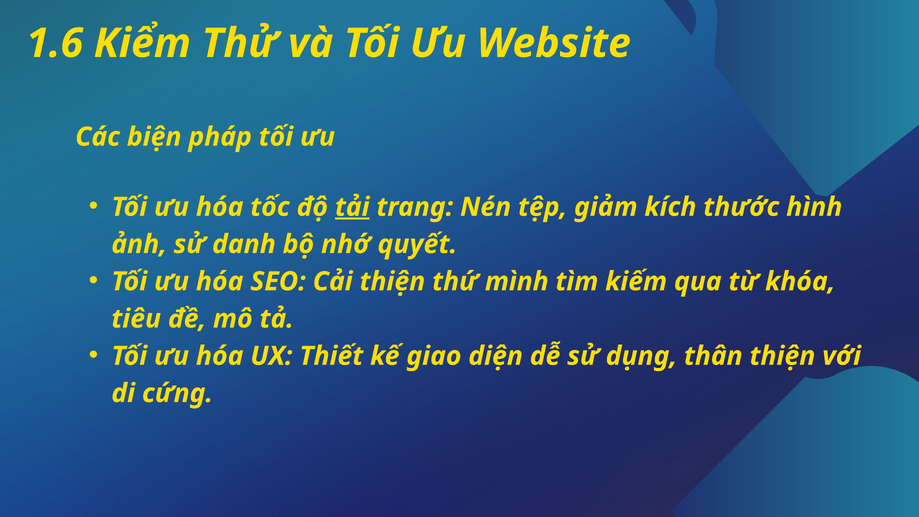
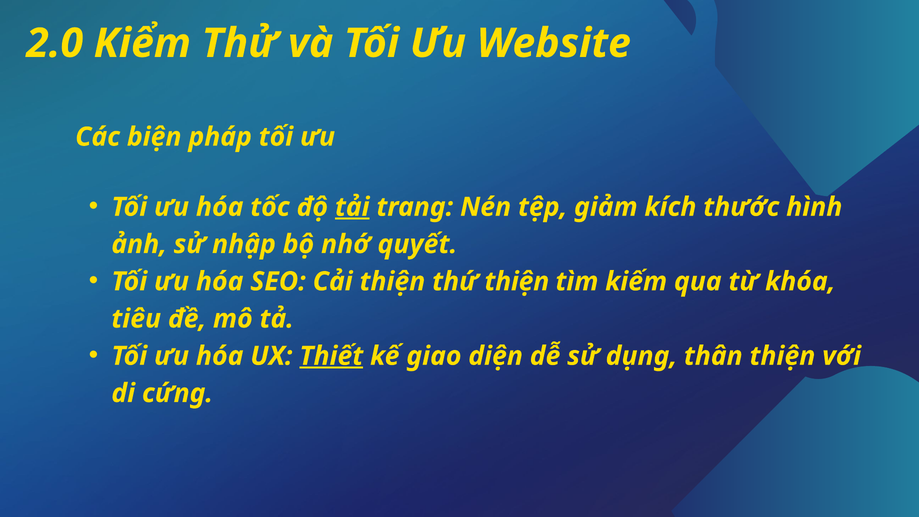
1.6: 1.6 -> 2.0 (55, 43)
danh: danh -> nhập (244, 244)
thứ mình: mình -> thiện (517, 281)
Thiết underline: none -> present (331, 356)
